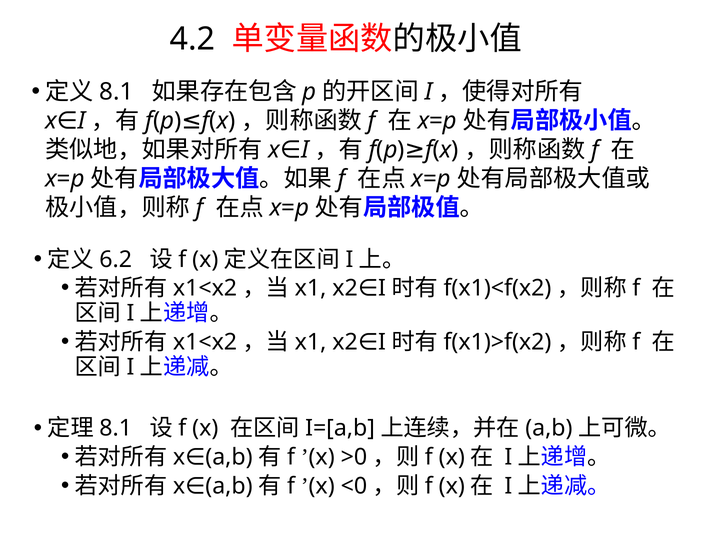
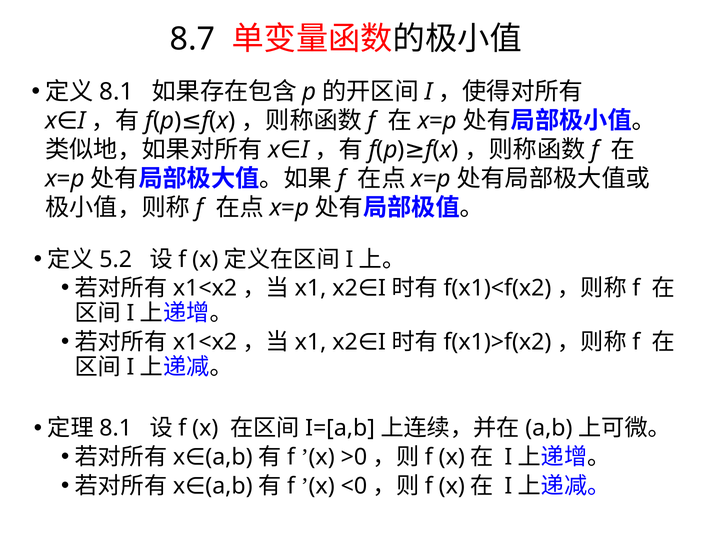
4.2: 4.2 -> 8.7 (193, 39)
6.2: 6.2 -> 5.2 (116, 259)
